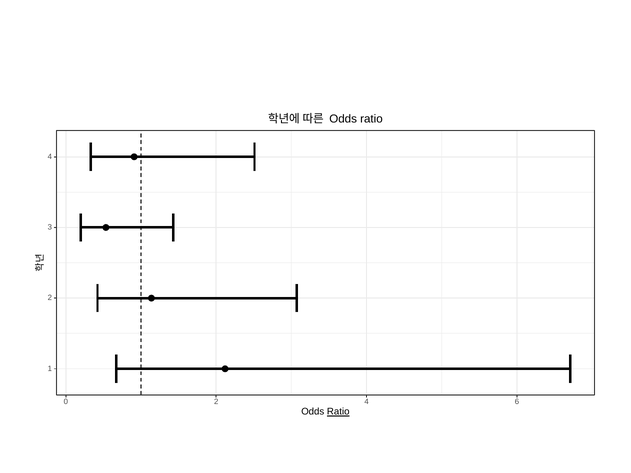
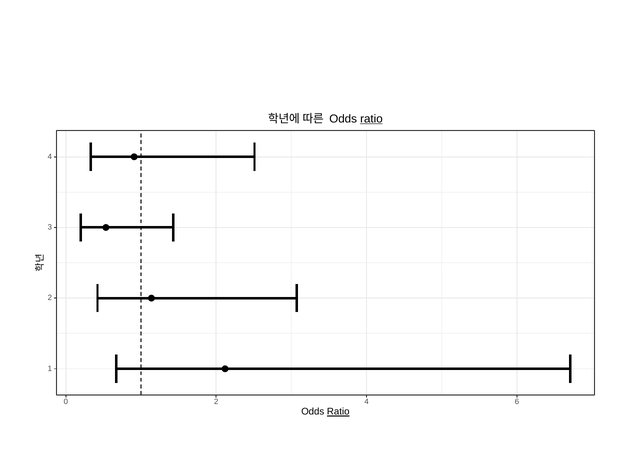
ratio underline: none -> present (371, 119)
